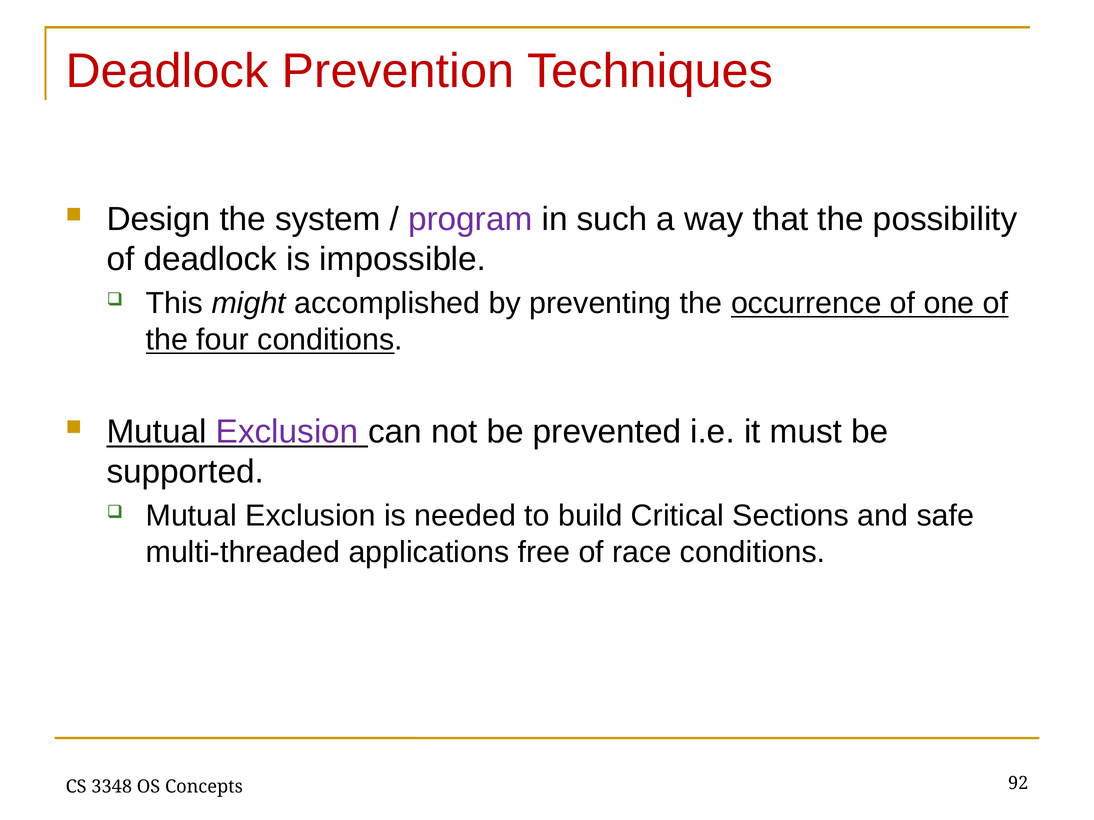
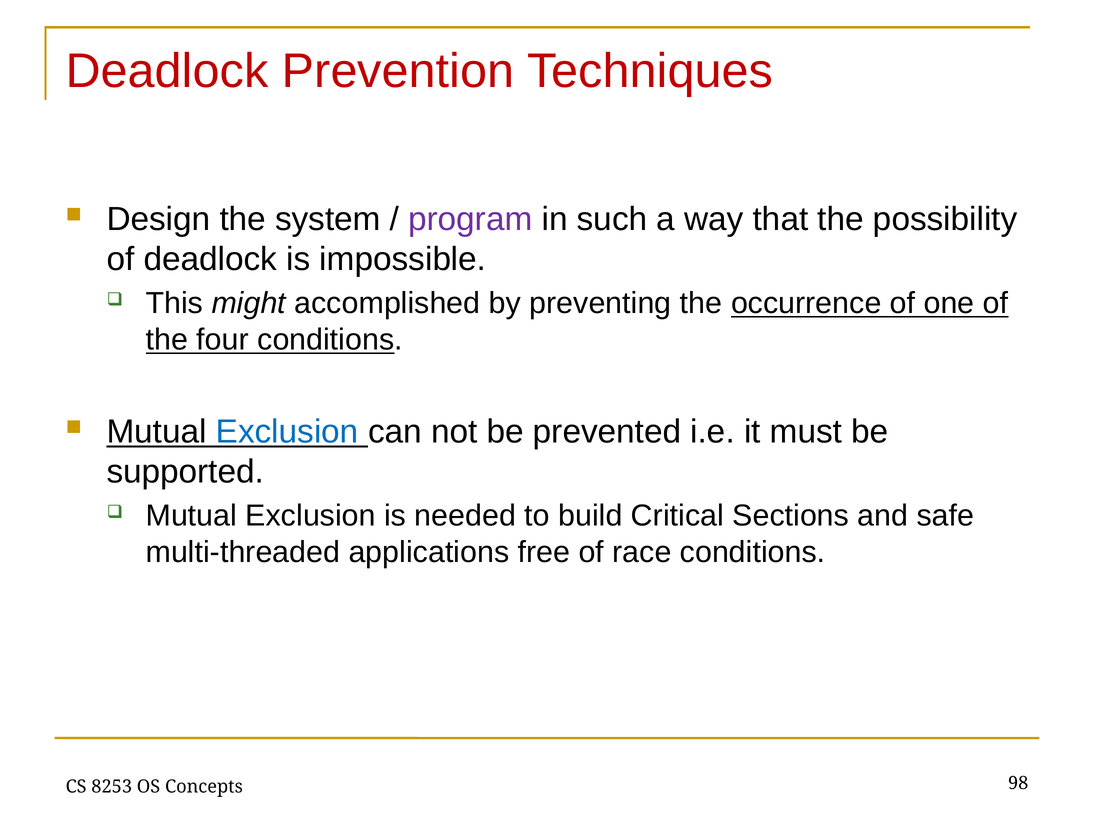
Exclusion colour: purple -> blue (287, 432)
3348: 3348 -> 8253 (112, 787)
92: 92 -> 98 (1018, 784)
